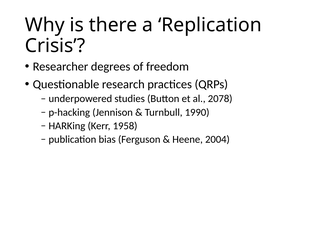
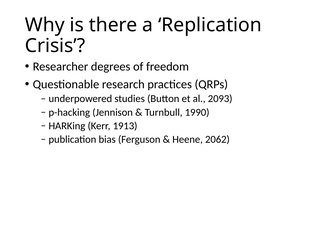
2078: 2078 -> 2093 (220, 99)
1958: 1958 -> 1913 (125, 126)
2004: 2004 -> 2062 (217, 139)
